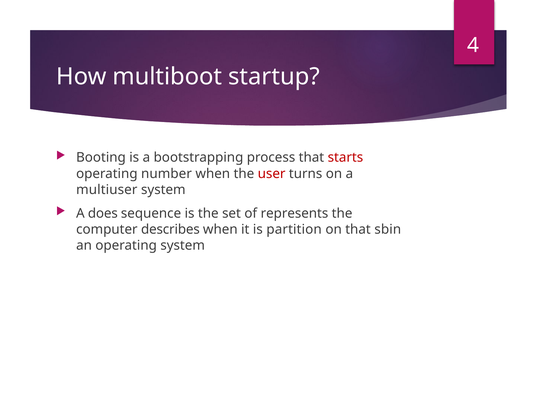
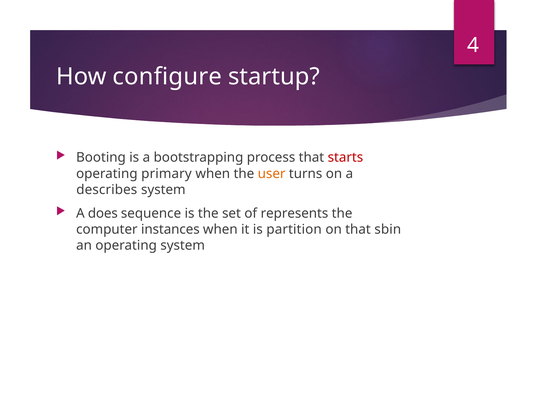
multiboot: multiboot -> configure (167, 77)
number: number -> primary (166, 174)
user colour: red -> orange (272, 174)
multiuser: multiuser -> describes (107, 190)
describes: describes -> instances (170, 229)
